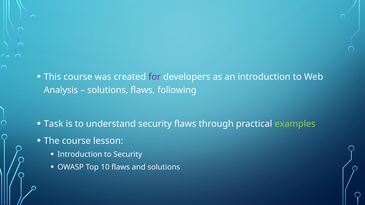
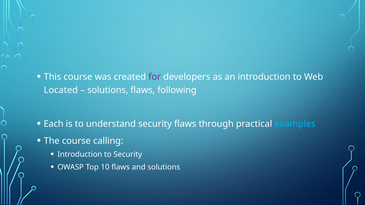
Analysis: Analysis -> Located (61, 90)
Task: Task -> Each (54, 124)
examples colour: light green -> light blue (295, 124)
lesson: lesson -> calling (108, 141)
